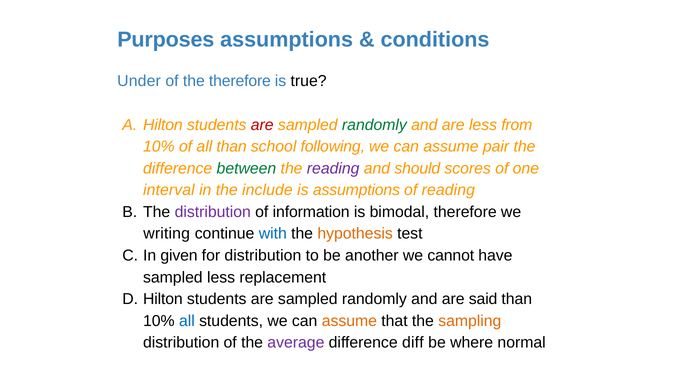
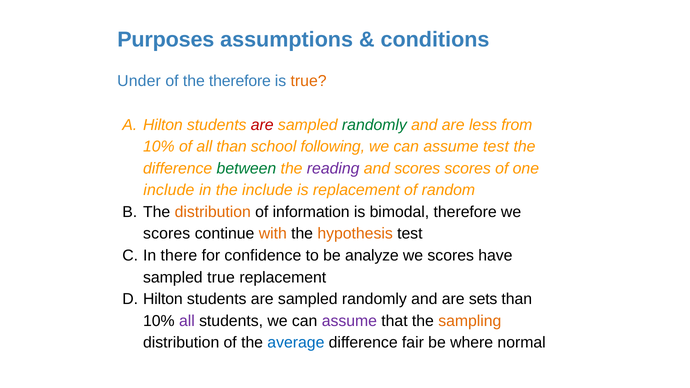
true colour: black -> orange (309, 81)
assume pair: pair -> test (496, 147)
and should: should -> scores (417, 168)
interval: interval -> include (169, 190)
is assumptions: assumptions -> replacement (356, 190)
of reading: reading -> random (448, 190)
distribution colour: purple -> orange (213, 212)
writing: writing -> scores (167, 234)
with colour: blue -> orange (273, 234)
given: given -> there (179, 256)
for distribution: distribution -> confidence (263, 256)
another: another -> analyze (372, 256)
cannot: cannot -> scores (451, 256)
sampled less: less -> true (221, 277)
said: said -> sets (483, 299)
all colour: blue -> purple (187, 321)
assume colour: orange -> purple (349, 321)
average colour: purple -> blue (296, 343)
diff: diff -> fair (413, 343)
